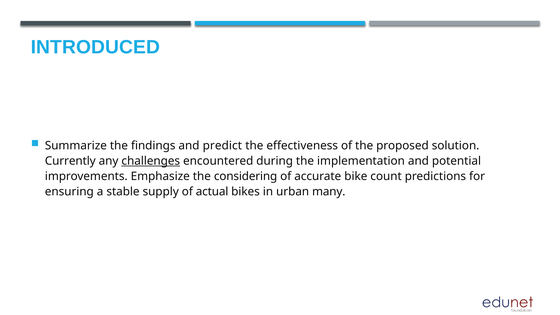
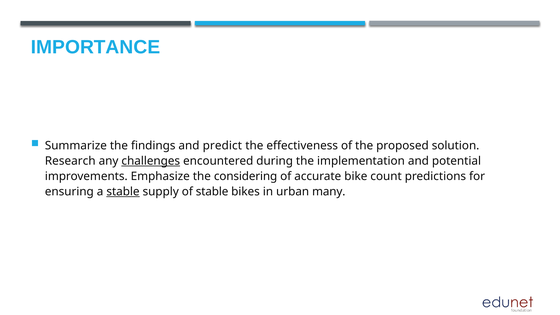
INTRODUCED: INTRODUCED -> IMPORTANCE (96, 47)
Currently: Currently -> Research (70, 161)
stable underline: none -> present (123, 192)
of actual: actual -> stable (212, 192)
